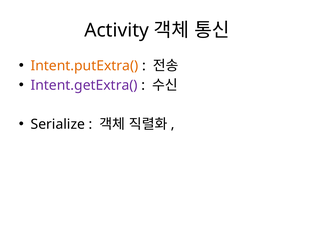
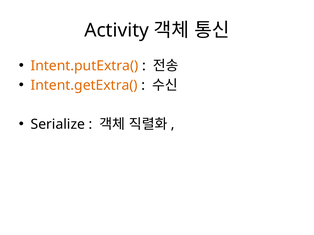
Intent.getExtra( colour: purple -> orange (84, 85)
